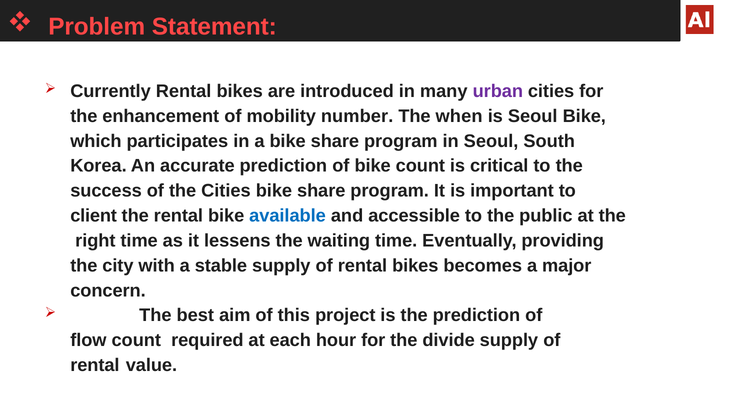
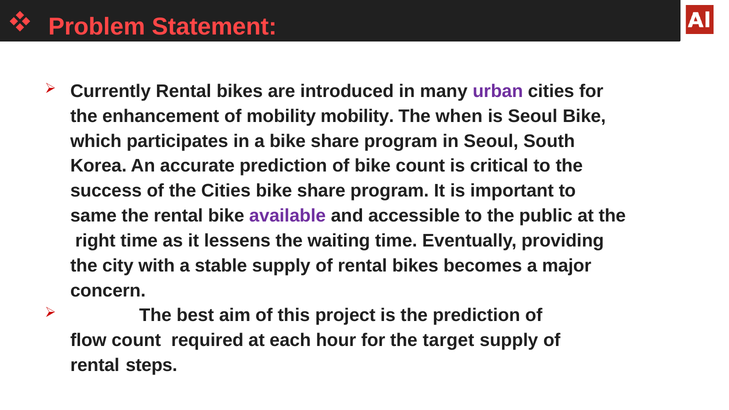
mobility number: number -> mobility (357, 116)
client: client -> same (94, 216)
available colour: blue -> purple (288, 216)
divide: divide -> target (448, 340)
value: value -> steps (151, 365)
